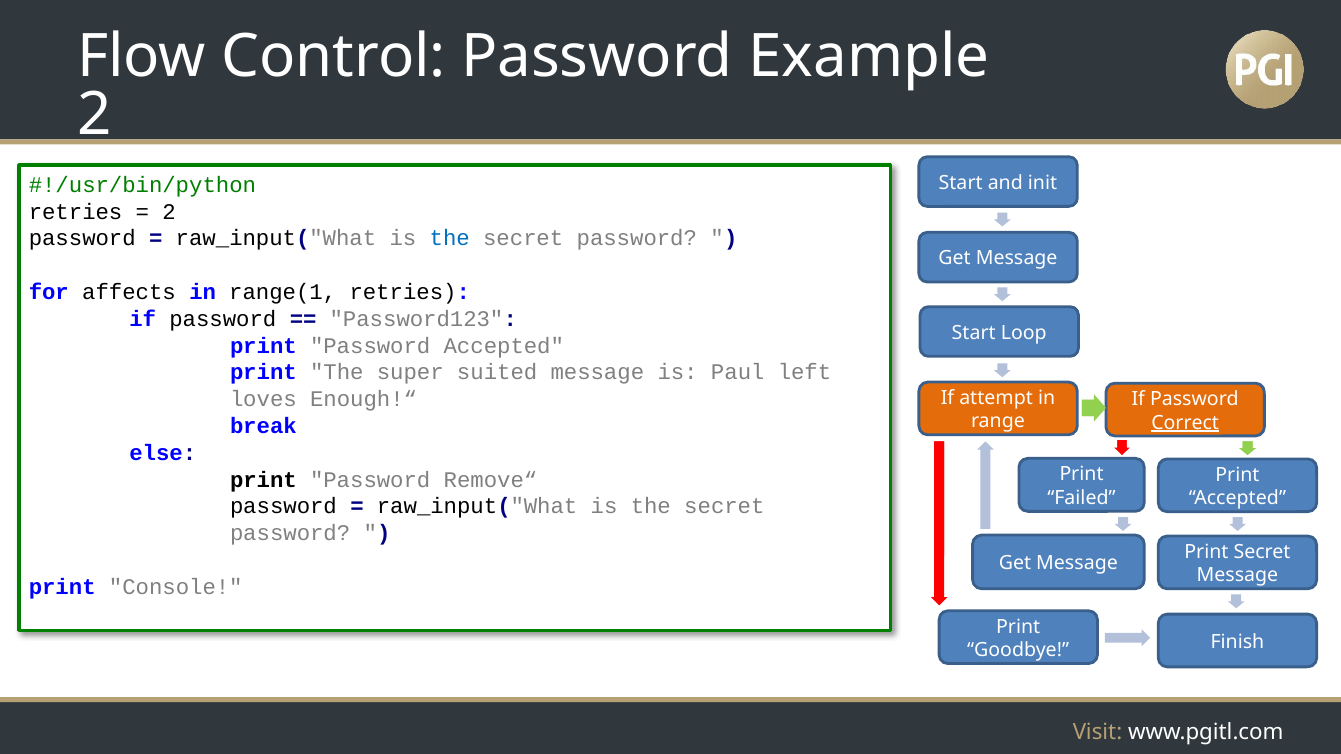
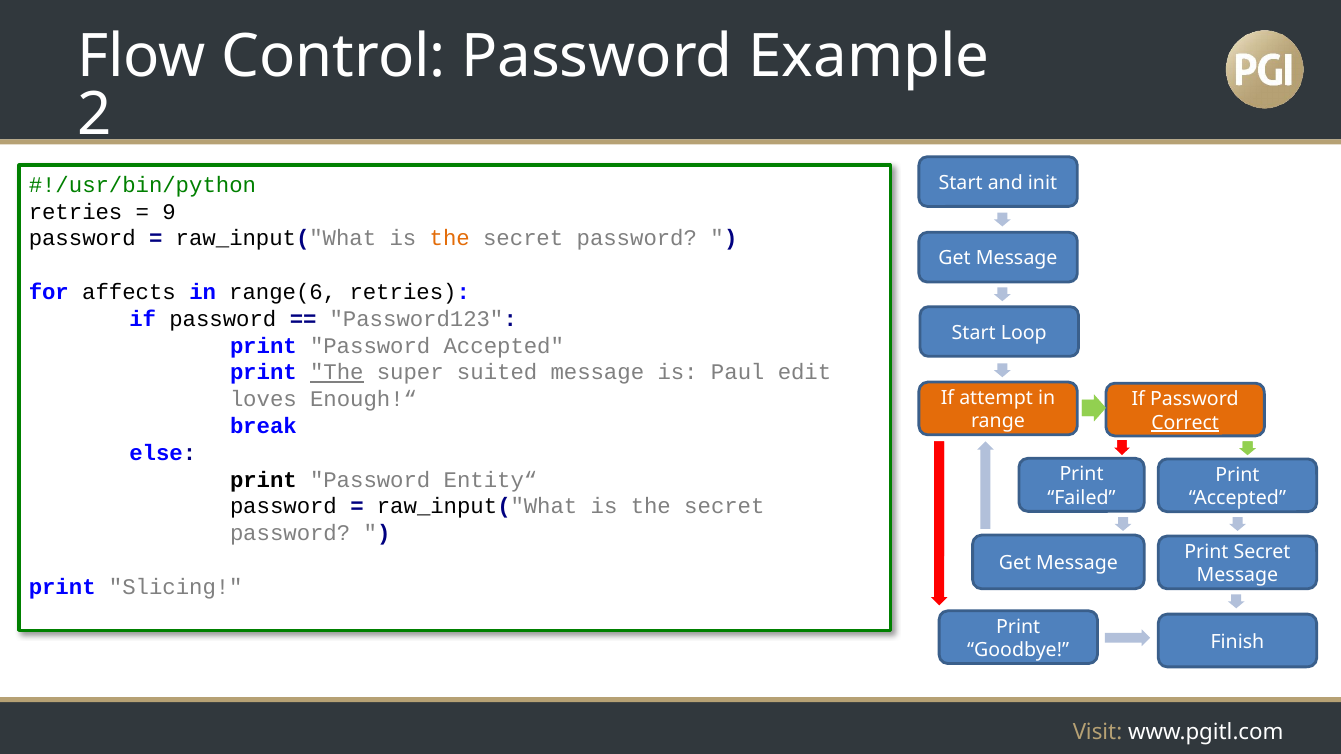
2: 2 -> 9 (169, 212)
the colour: blue -> orange (450, 239)
range(1: range(1 -> range(6 (283, 292)
The underline: none -> present (337, 373)
left: left -> edit (805, 373)
Remove“: Remove“ -> Entity“ (491, 480)
Console: Console -> Slicing (176, 587)
